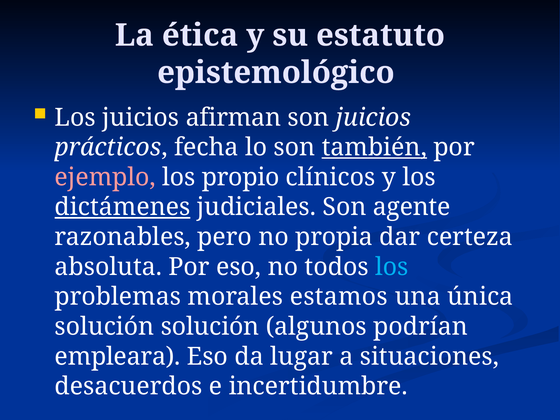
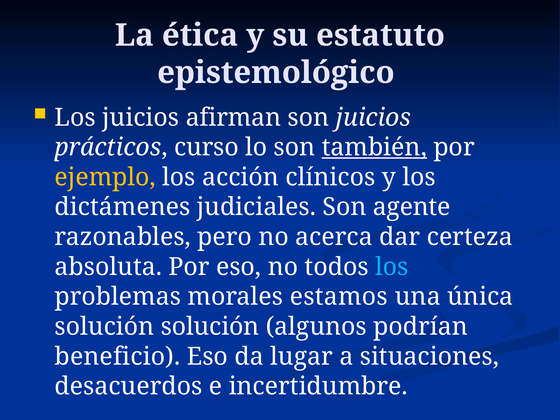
fecha: fecha -> curso (206, 147)
ejemplo colour: pink -> yellow (105, 177)
propio: propio -> acción (241, 177)
dictámenes underline: present -> none (122, 207)
propia: propia -> acerca (334, 237)
empleara: empleara -> beneficio (117, 356)
